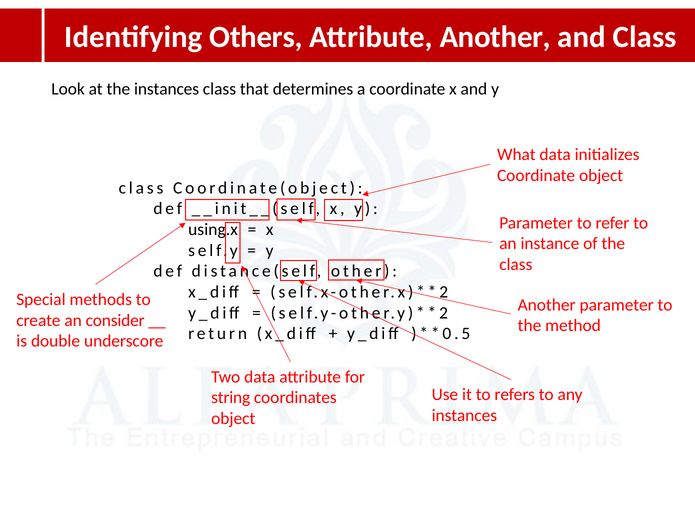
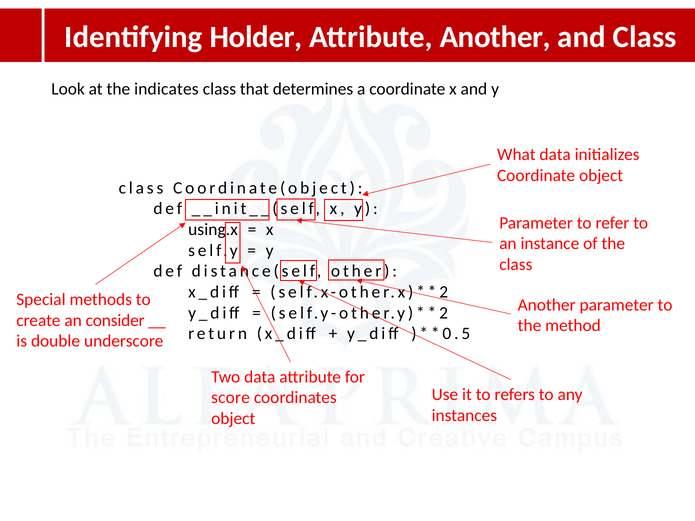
Others: Others -> Holder (256, 37)
the instances: instances -> indicates (166, 89)
string: string -> score (231, 398)
